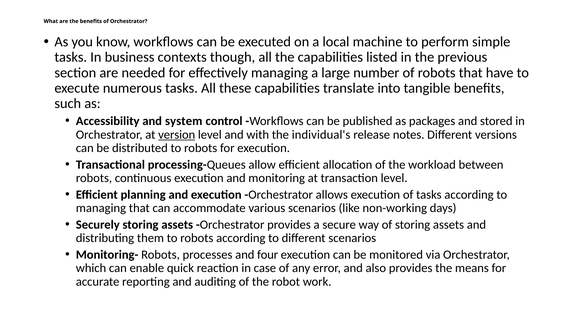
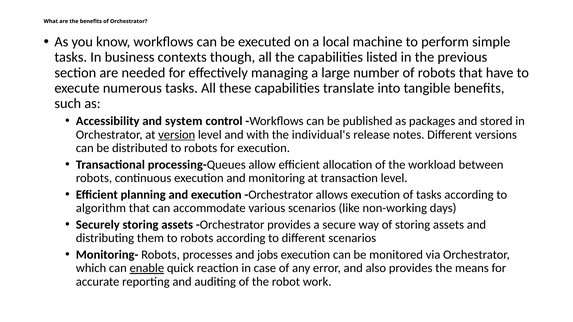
managing: managing -> algorithm (101, 208)
four: four -> jobs (268, 255)
enable underline: none -> present (147, 268)
